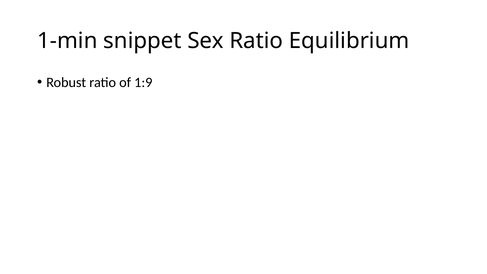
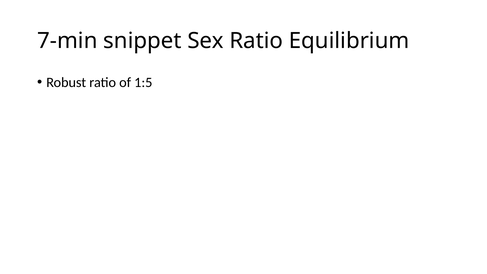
1-min: 1-min -> 7-min (67, 41)
1:9: 1:9 -> 1:5 (143, 82)
